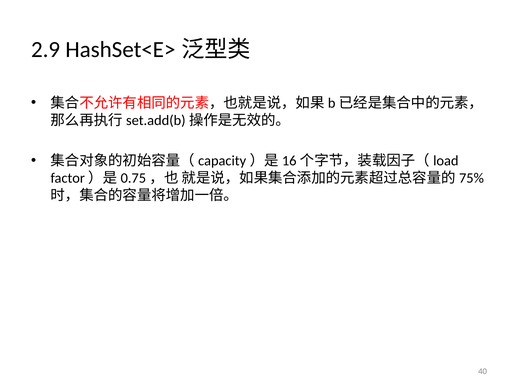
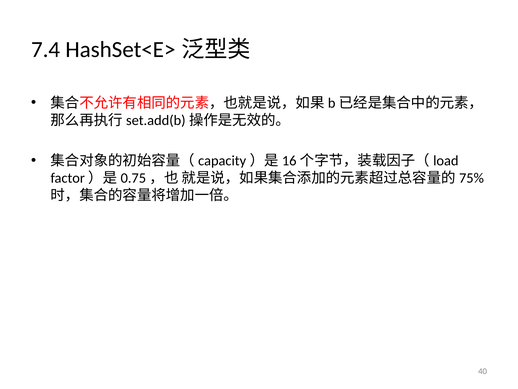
2.9: 2.9 -> 7.4 (46, 50)
